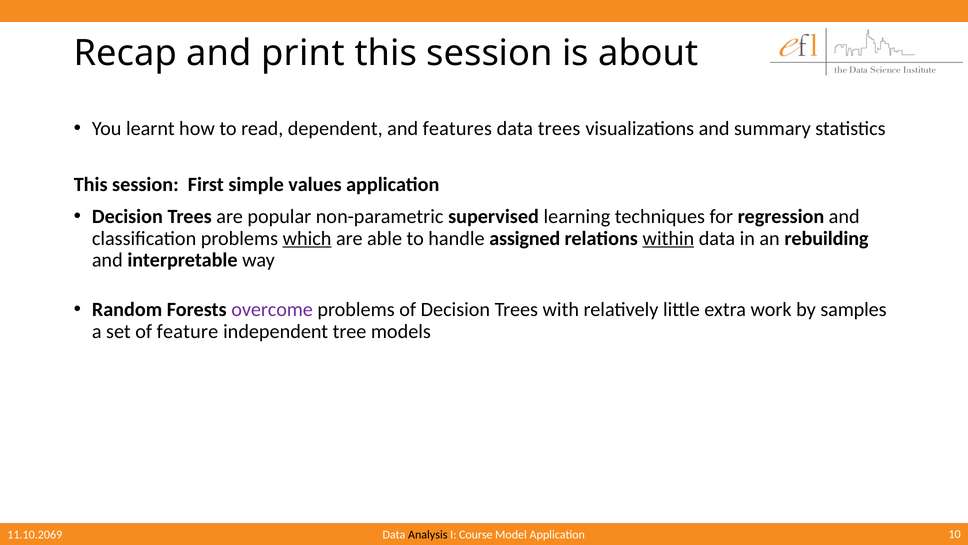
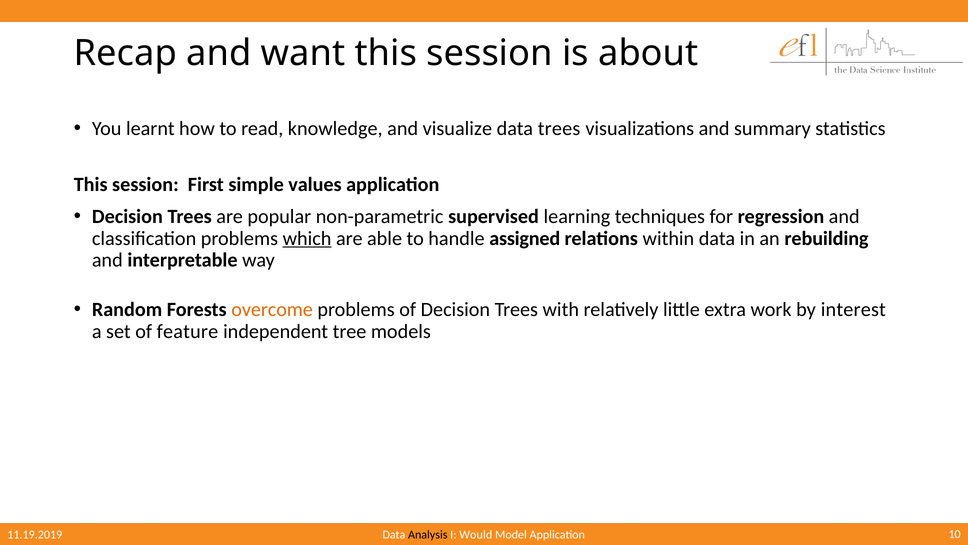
print: print -> want (303, 53)
dependent: dependent -> knowledge (335, 128)
features: features -> visualize (457, 128)
within underline: present -> none (668, 238)
overcome colour: purple -> orange (272, 309)
samples: samples -> interest (853, 309)
11.10.2069: 11.10.2069 -> 11.19.2019 (35, 534)
Course: Course -> Would (476, 534)
